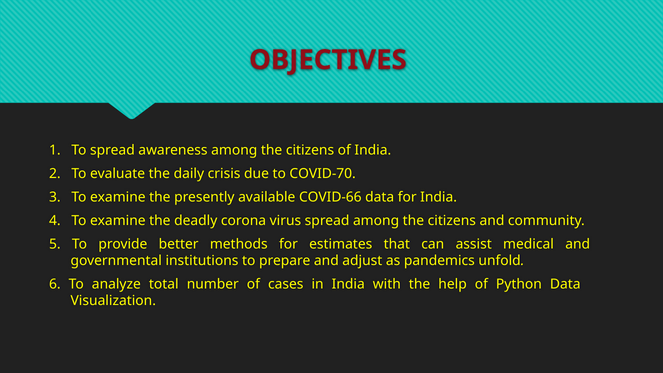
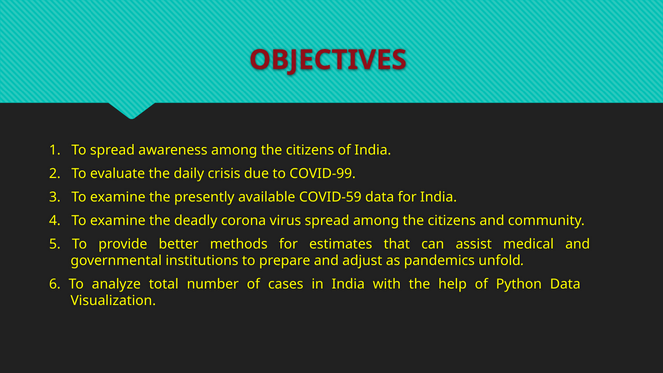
COVID-70: COVID-70 -> COVID-99 (323, 173)
COVID-66: COVID-66 -> COVID-59 (330, 197)
